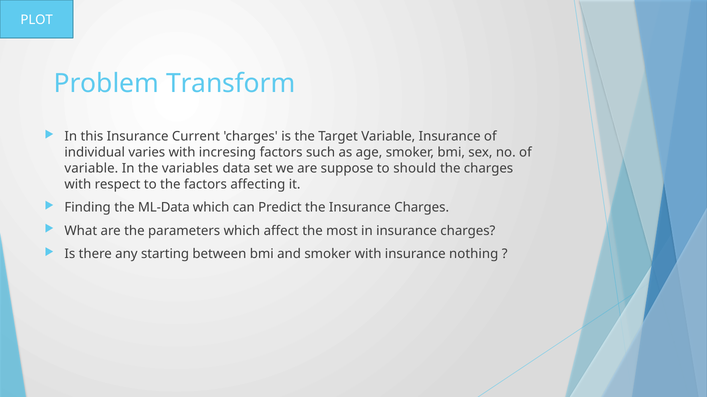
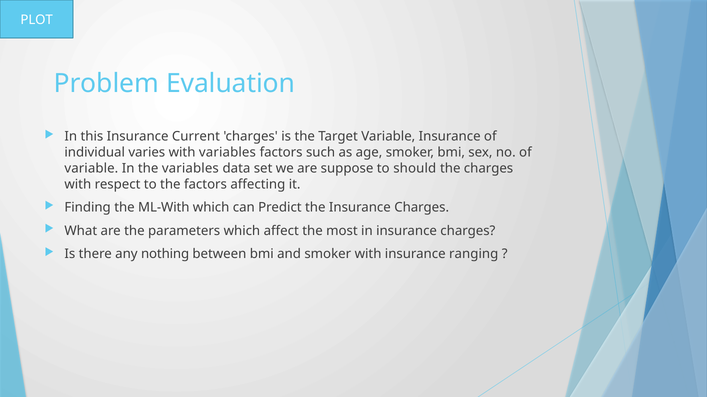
Transform: Transform -> Evaluation (231, 84)
with incresing: incresing -> variables (227, 153)
ML-Data: ML-Data -> ML-With (164, 208)
starting: starting -> nothing (165, 254)
nothing: nothing -> ranging (474, 254)
